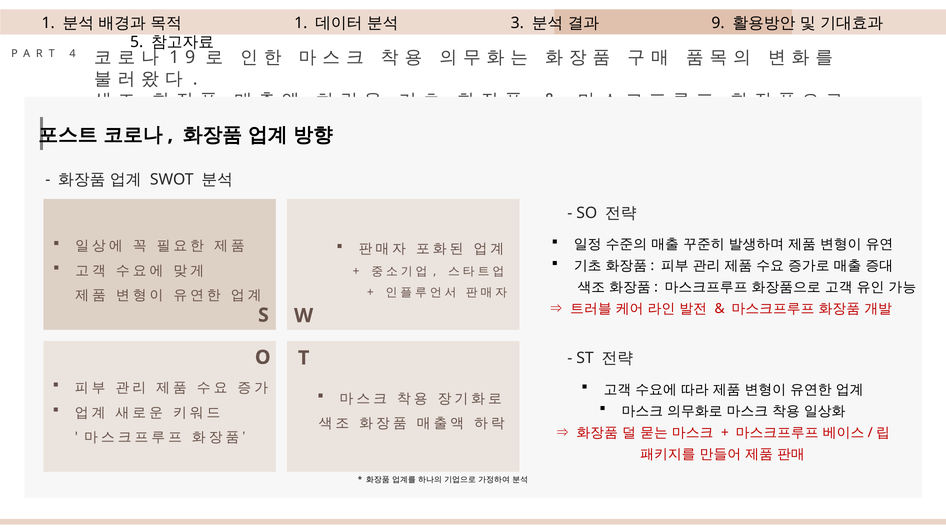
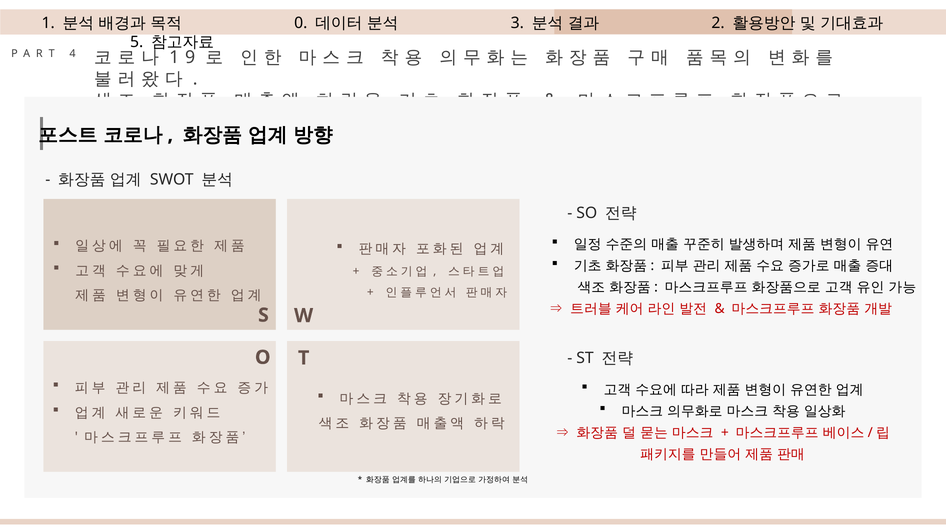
1: 1 -> 0 (301, 23)
9: 9 -> 2 (718, 23)
